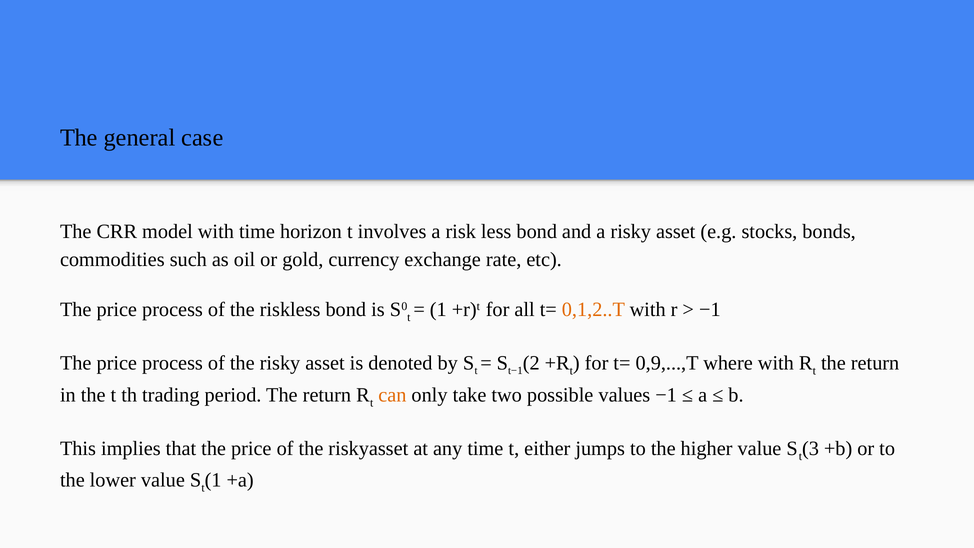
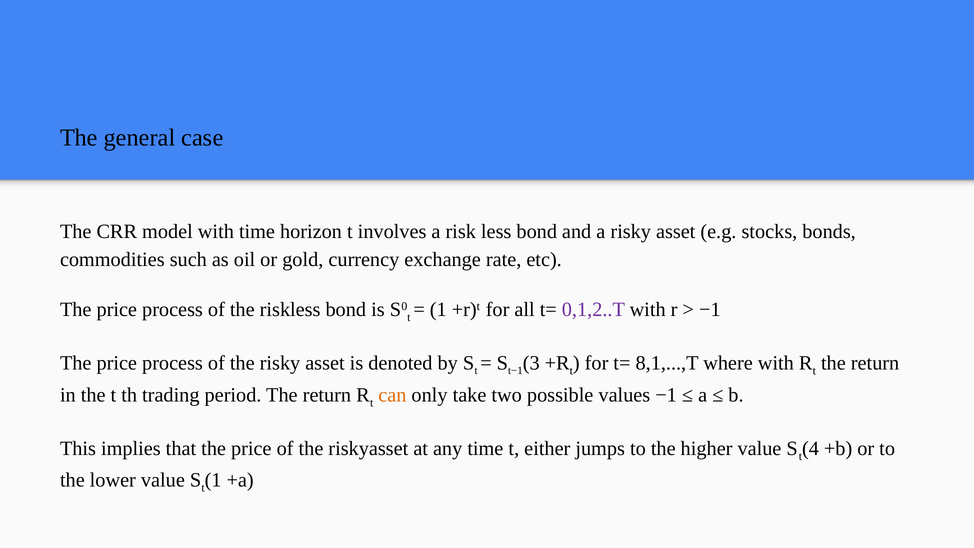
0,1,2..T colour: orange -> purple (593, 310)
2: 2 -> 3 (531, 363)
0,9,...,T: 0,9,...,T -> 8,1,...,T (667, 363)
3: 3 -> 4 (810, 448)
